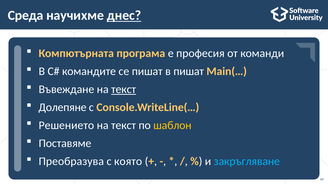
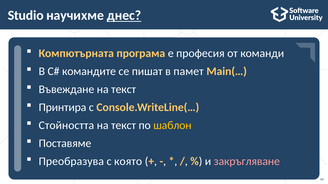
Среда: Среда -> Studio (26, 16)
в пишат: пишат -> памет (189, 72)
текст underline: present -> none (124, 90)
Долепяне: Долепяне -> Принтира (62, 108)
Решението: Решението -> Стойността (66, 126)
закръгляване colour: light blue -> pink (247, 162)
